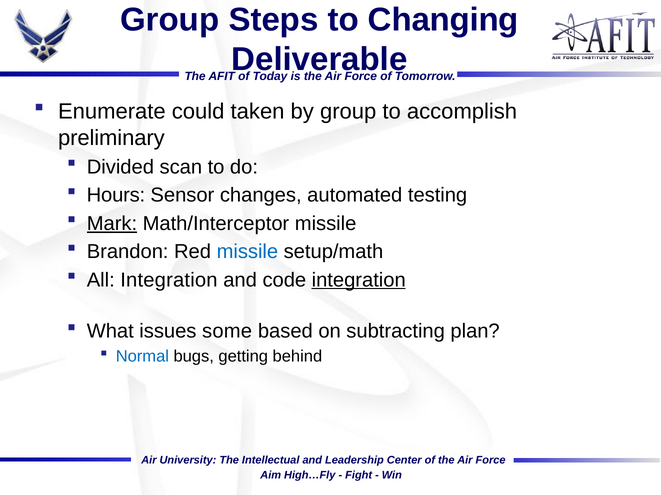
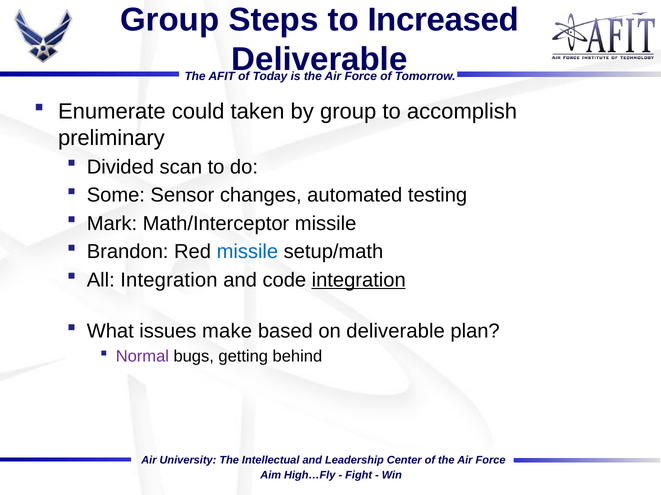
Changing: Changing -> Increased (443, 20)
Hours: Hours -> Some (116, 196)
Mark underline: present -> none (112, 224)
some: some -> make (227, 332)
on subtracting: subtracting -> deliverable (396, 332)
Normal colour: blue -> purple (142, 357)
